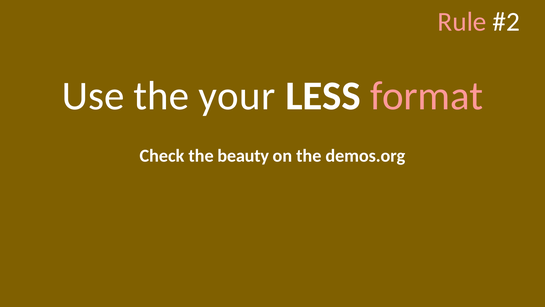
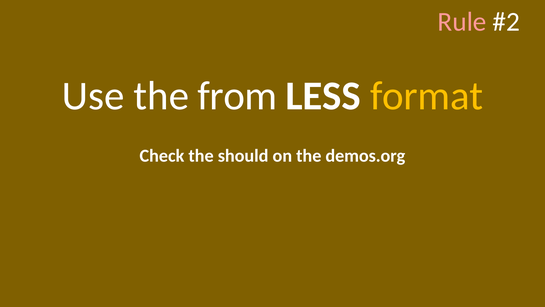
your: your -> from (237, 96)
format colour: pink -> yellow (427, 96)
beauty: beauty -> should (243, 156)
